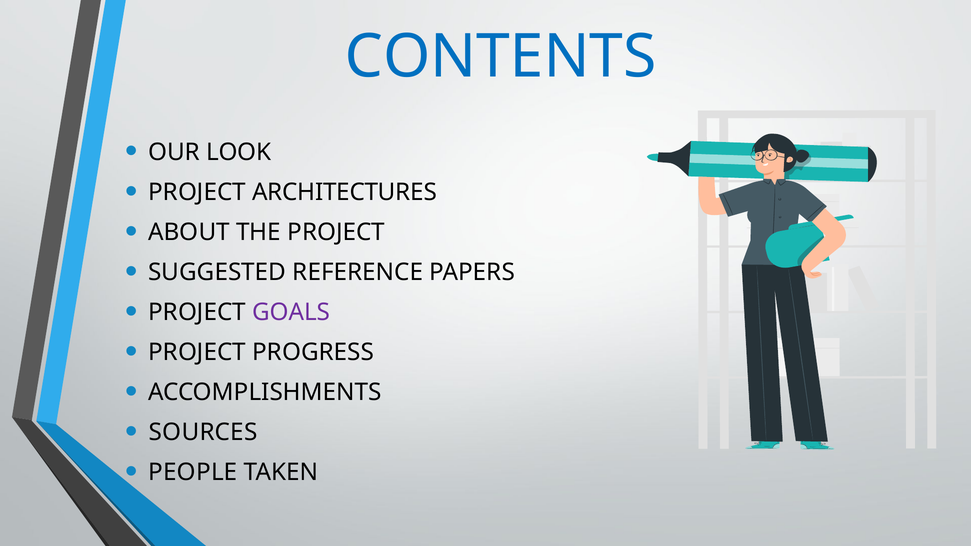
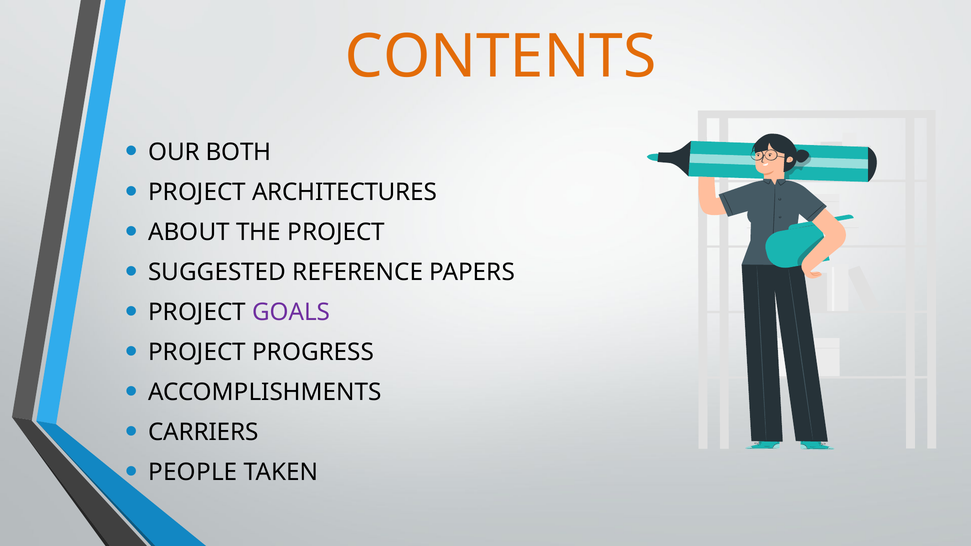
CONTENTS colour: blue -> orange (501, 57)
LOOK: LOOK -> BOTH (239, 152)
SOURCES: SOURCES -> CARRIERS (203, 432)
